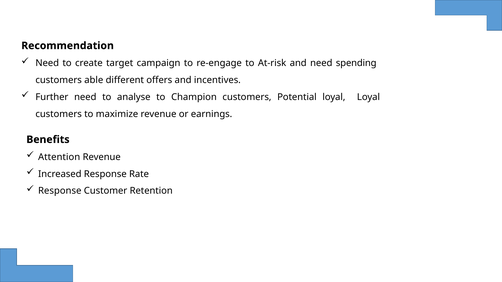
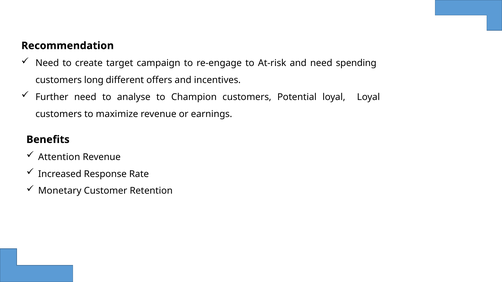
able: able -> long (94, 80)
Response: Response -> Monetary (60, 191)
